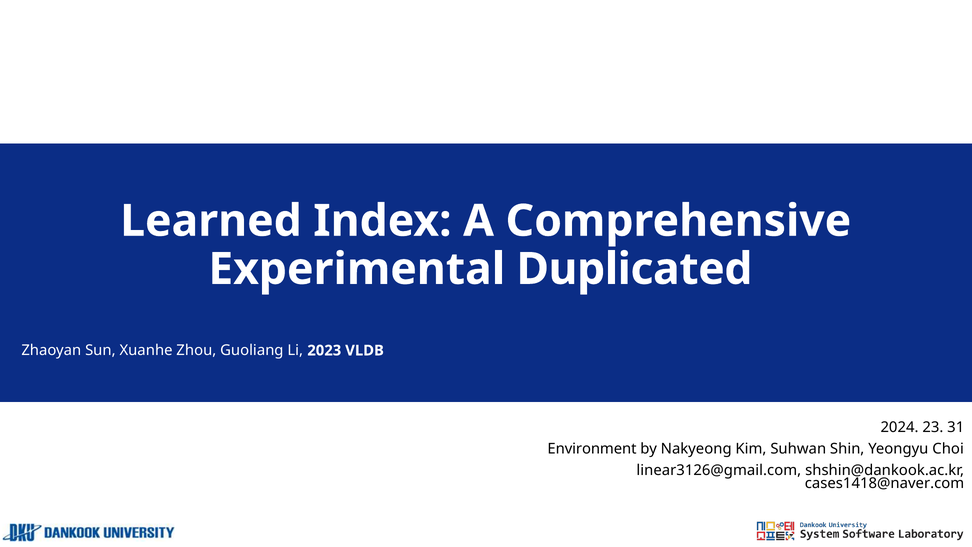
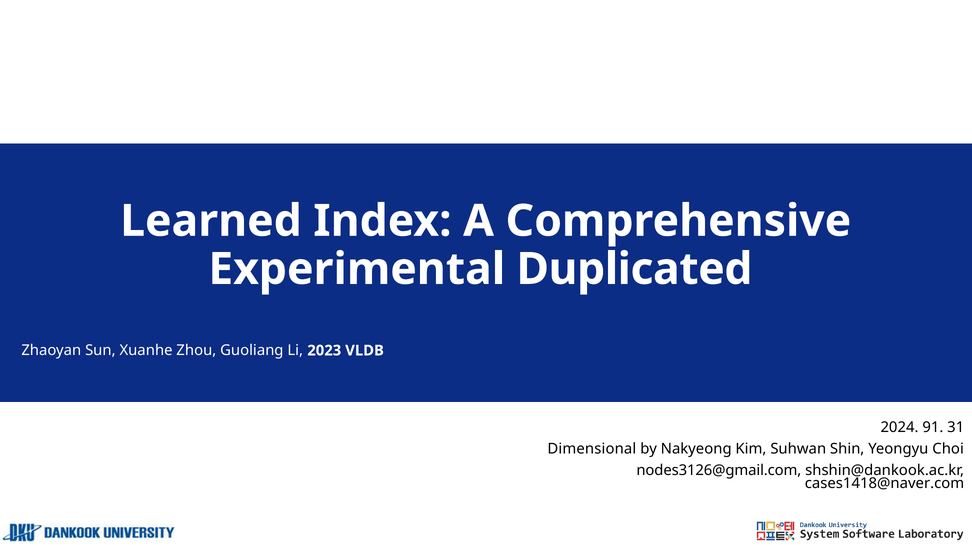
23: 23 -> 91 (933, 427)
Environment: Environment -> Dimensional (592, 449)
linear3126@gmail.com: linear3126@gmail.com -> nodes3126@gmail.com (719, 470)
